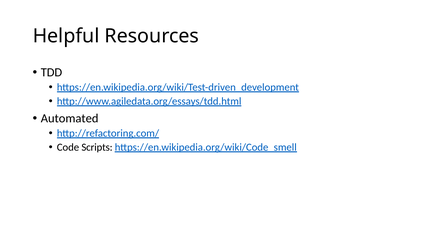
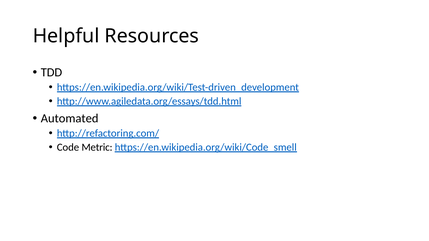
Scripts: Scripts -> Metric (97, 147)
